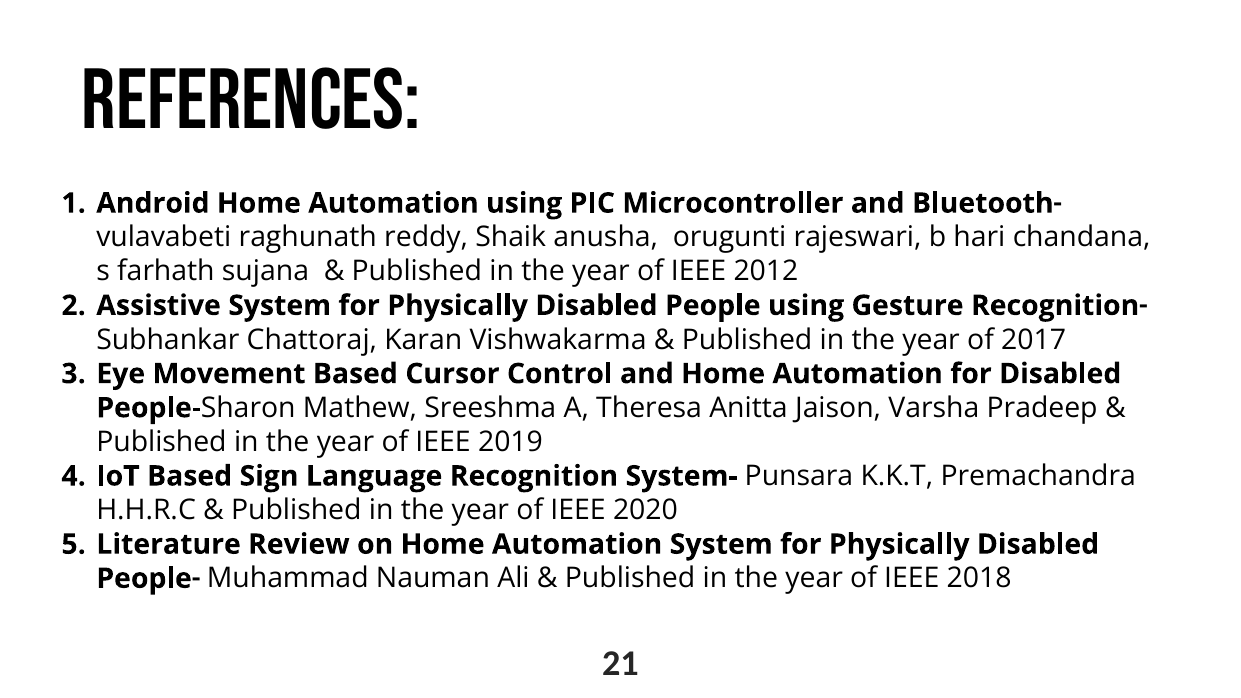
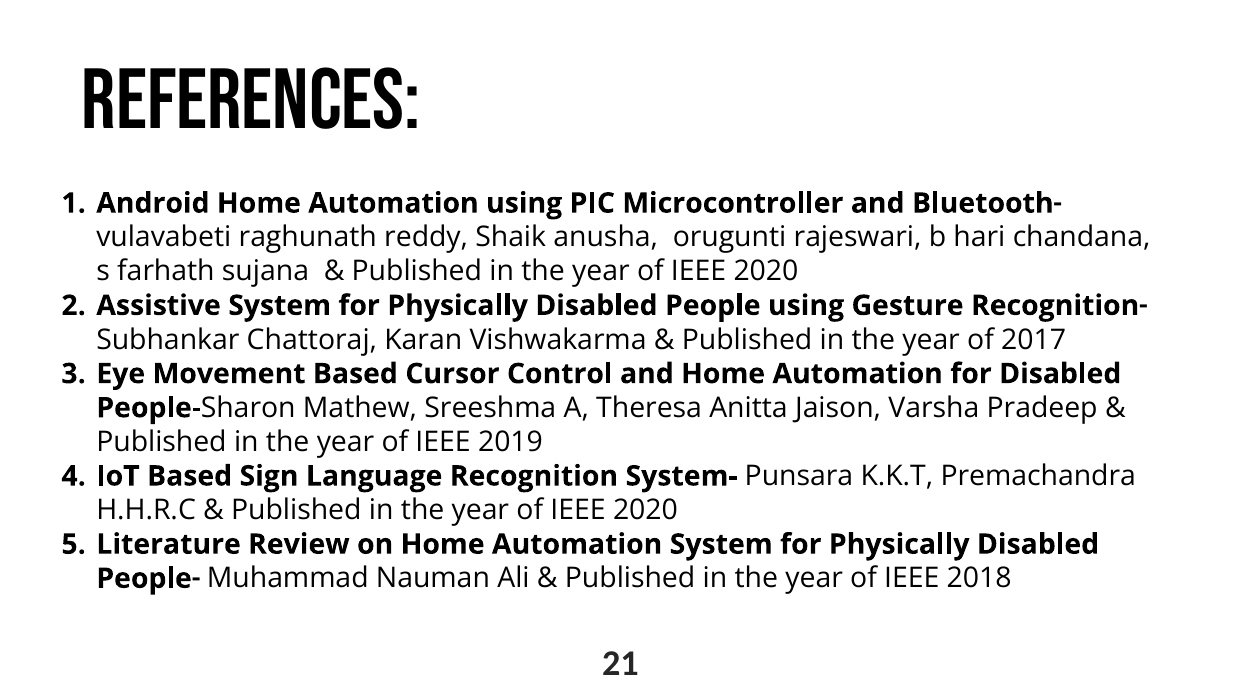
2012: 2012 -> 2020 (766, 271)
